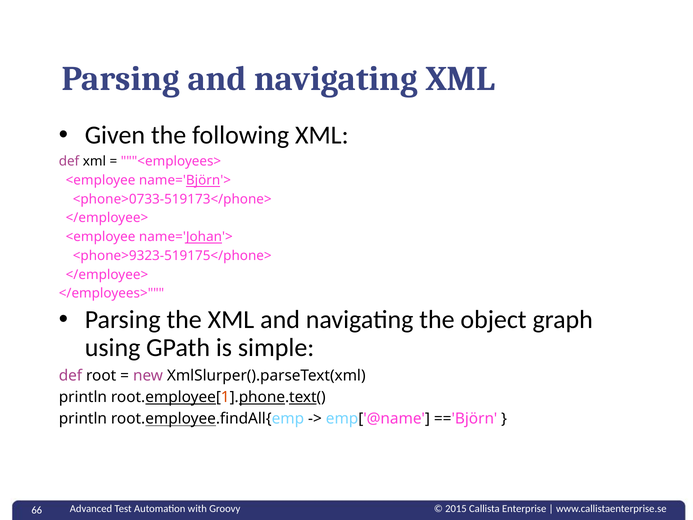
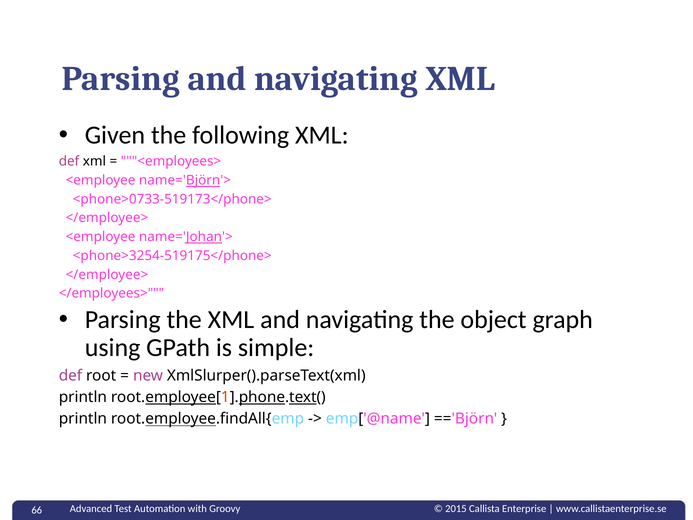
<phone>9323-519175</phone>: <phone>9323-519175</phone> -> <phone>3254-519175</phone> (172, 256)
